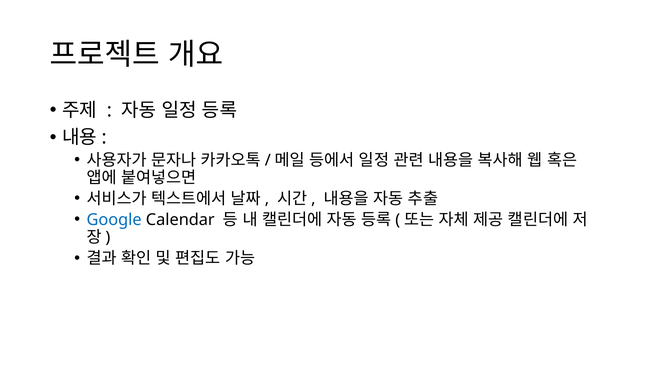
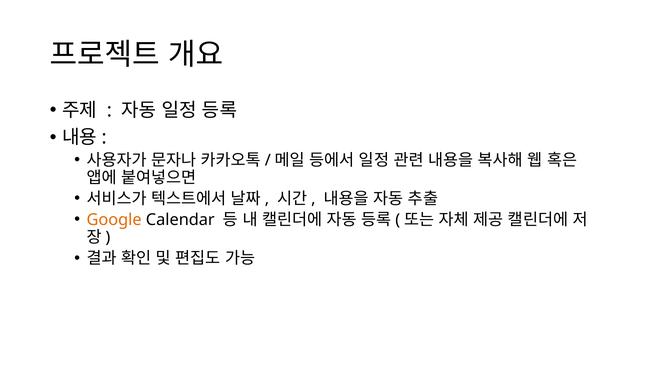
Google colour: blue -> orange (114, 220)
